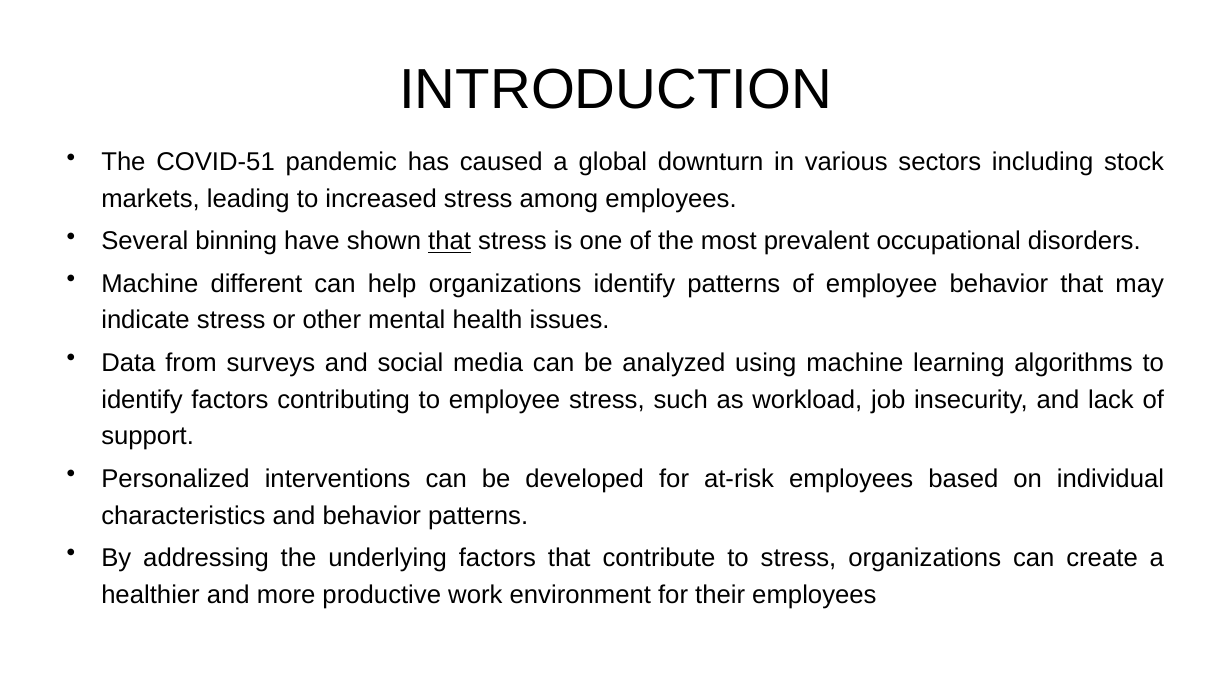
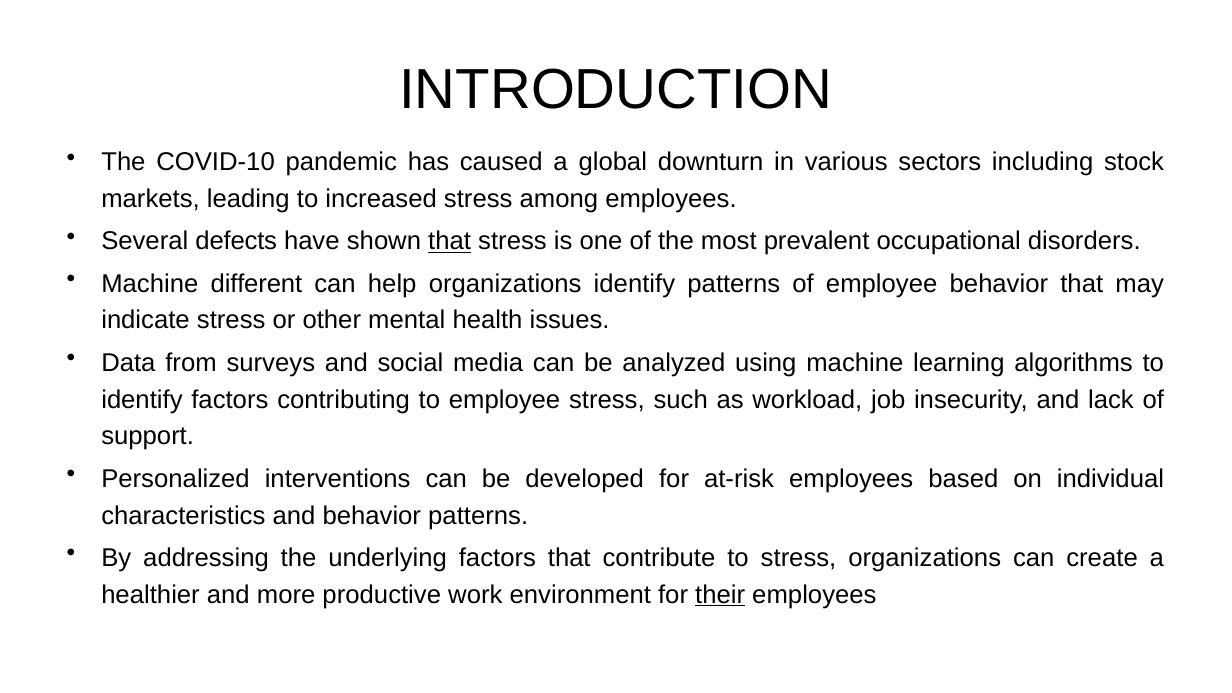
COVID-51: COVID-51 -> COVID-10 (216, 162)
binning: binning -> defects (236, 241)
their underline: none -> present (720, 595)
